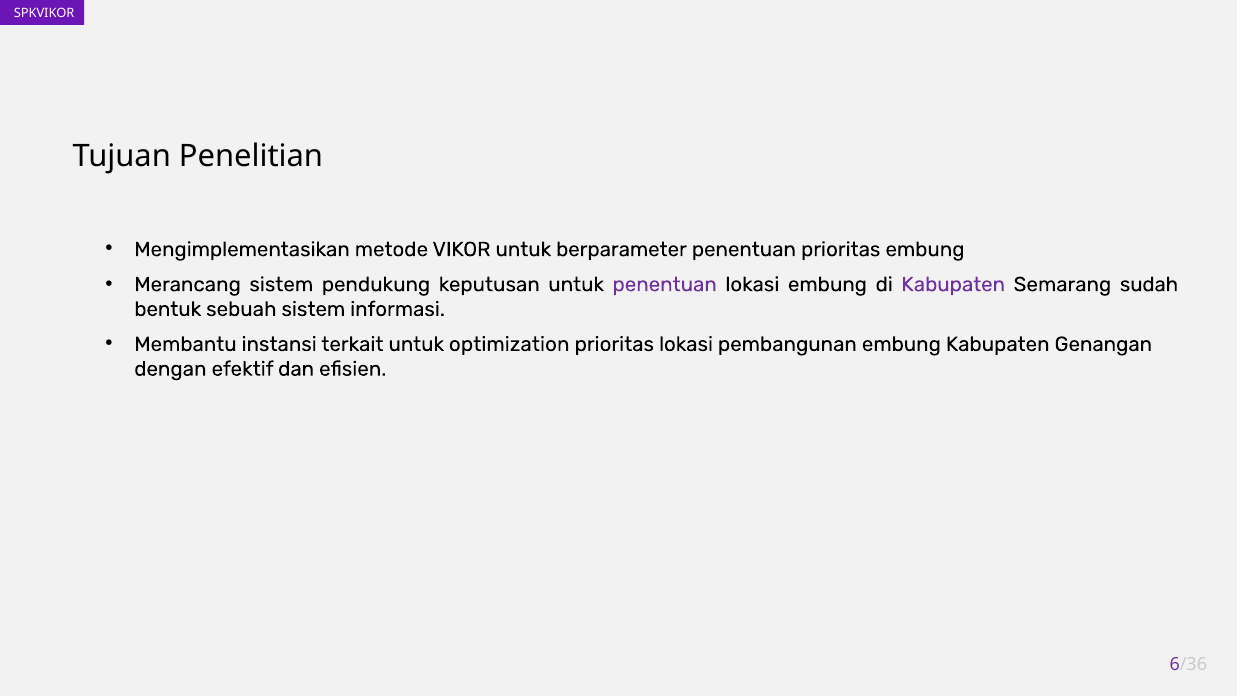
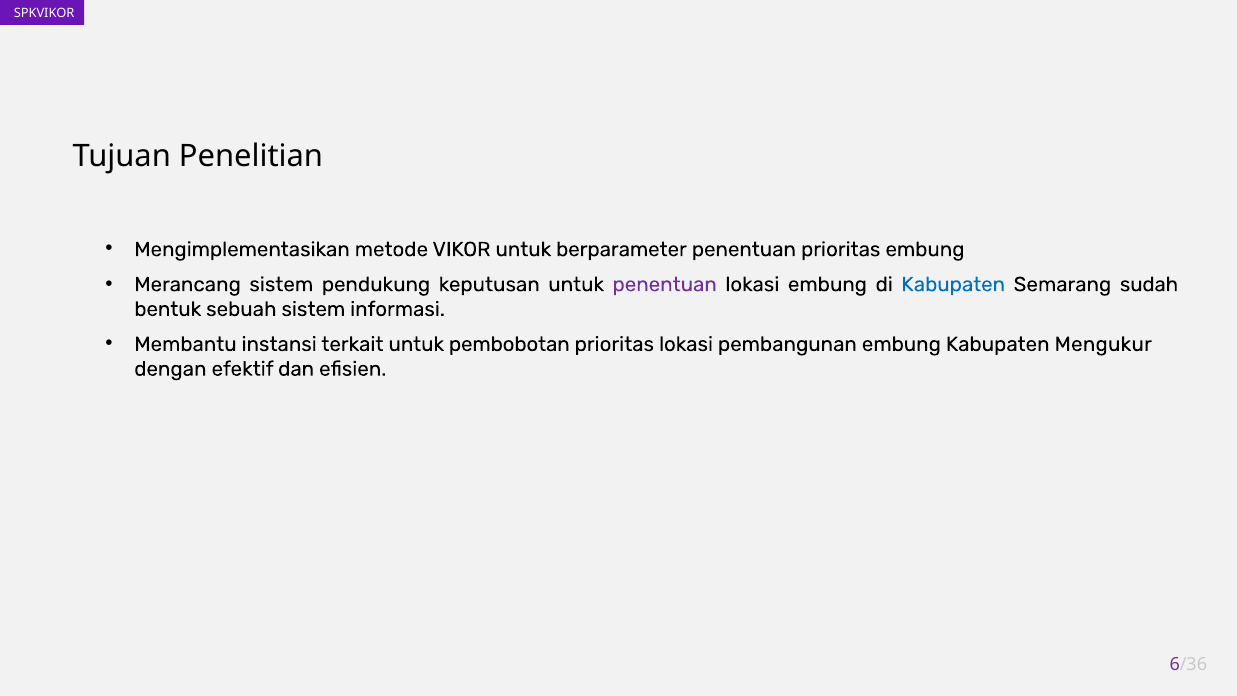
Kabupaten colour: purple -> blue (953, 284)
optimization: optimization -> pembobotan (509, 344)
Genangan: Genangan -> Mengukur (1103, 344)
